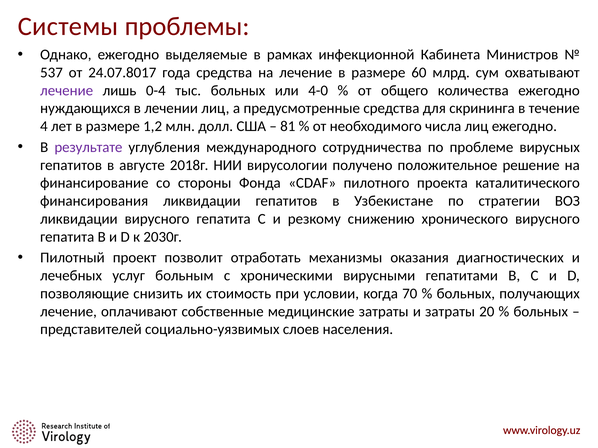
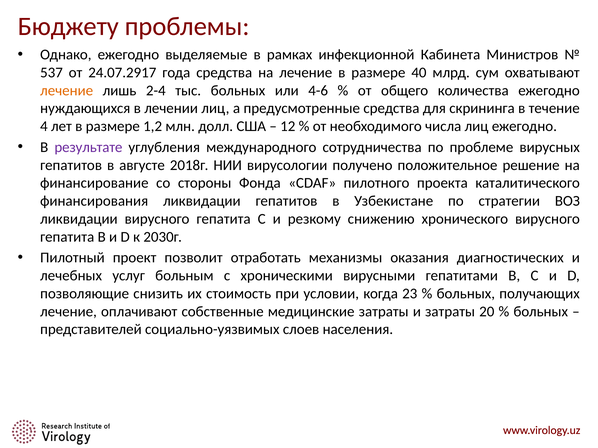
Системы: Системы -> Бюджету (68, 26)
24.07.8017: 24.07.8017 -> 24.07.2917 (122, 73)
60: 60 -> 40 (419, 73)
лечение colour: purple -> orange (67, 91)
0-4: 0-4 -> 2-4 (156, 91)
4-0: 4-0 -> 4-6 (318, 91)
81: 81 -> 12 (288, 126)
70: 70 -> 23 (410, 294)
